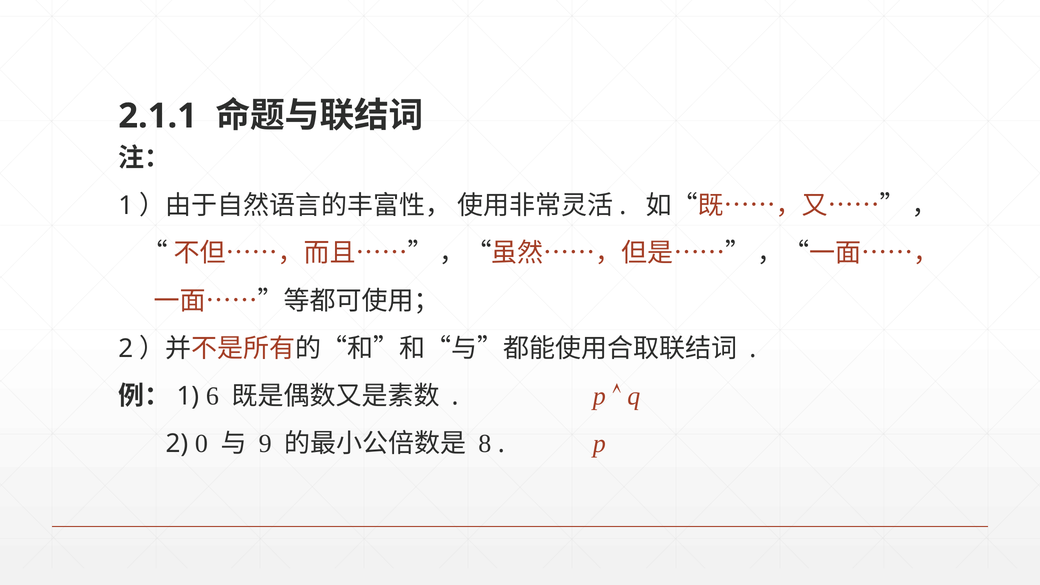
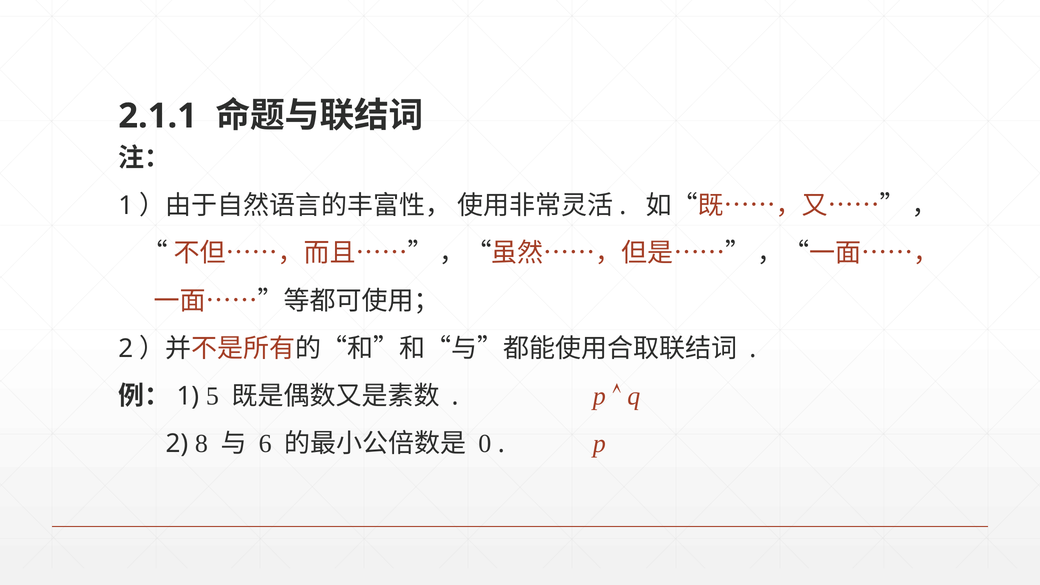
6: 6 -> 5 (212, 396)
0: 0 -> 8 (202, 444)
9: 9 -> 6 (265, 444)
8: 8 -> 0 (485, 444)
